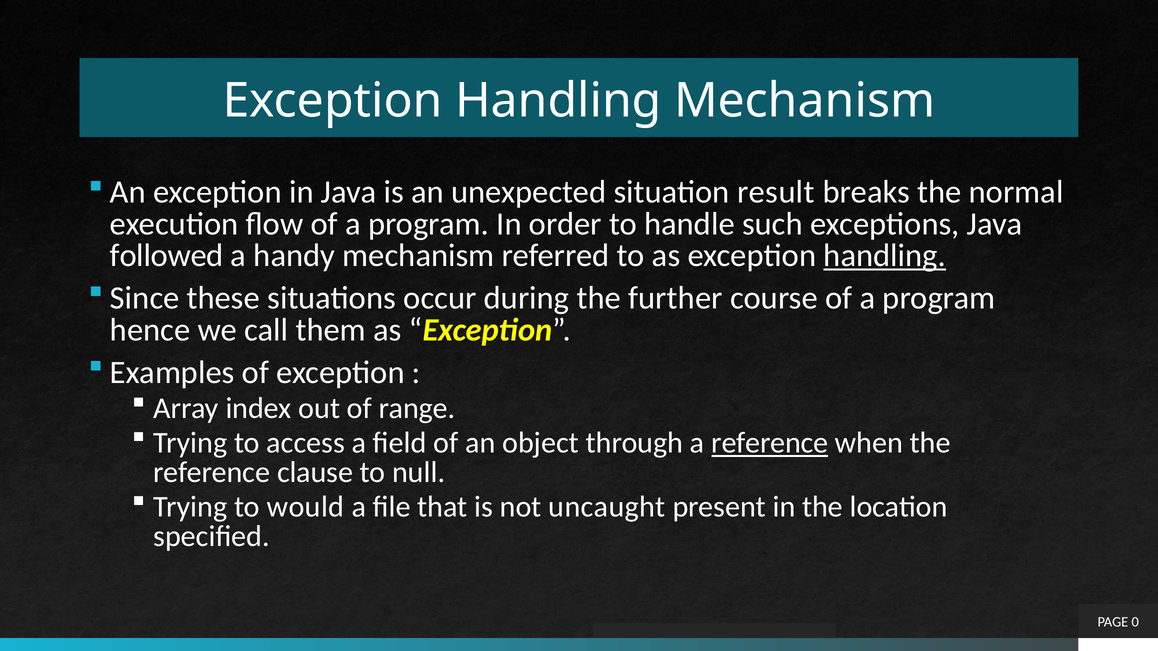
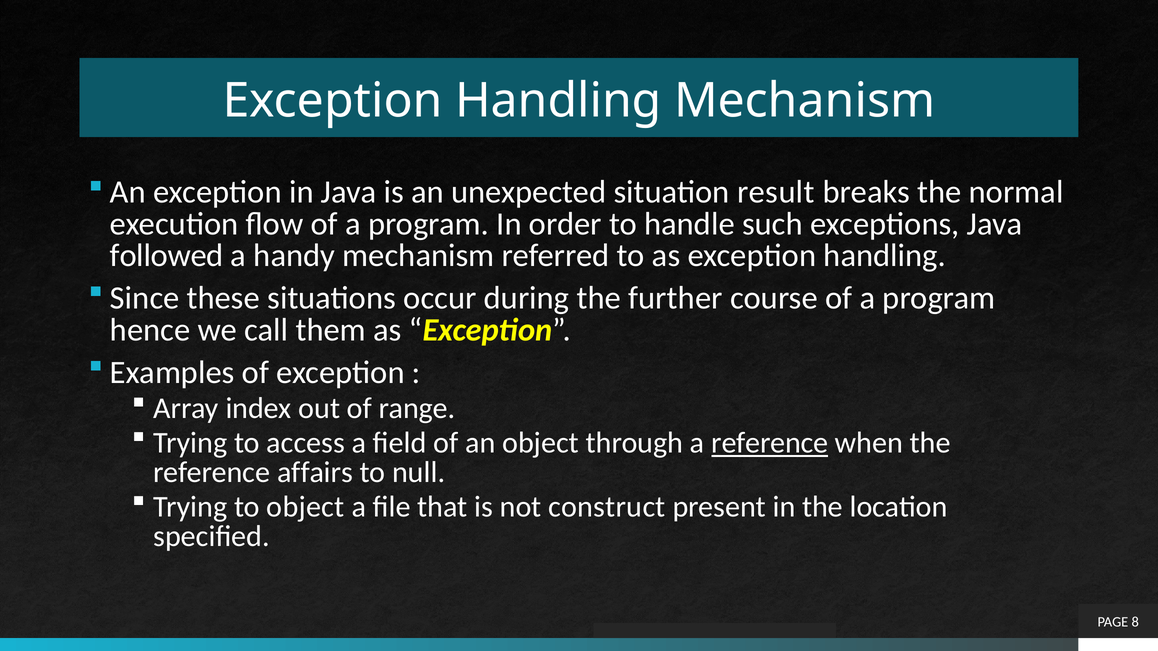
handling underline: present -> none (885, 256)
clause: clause -> affairs (315, 473)
to would: would -> object (306, 507)
uncaught: uncaught -> construct (607, 507)
0: 0 -> 8 (1135, 622)
